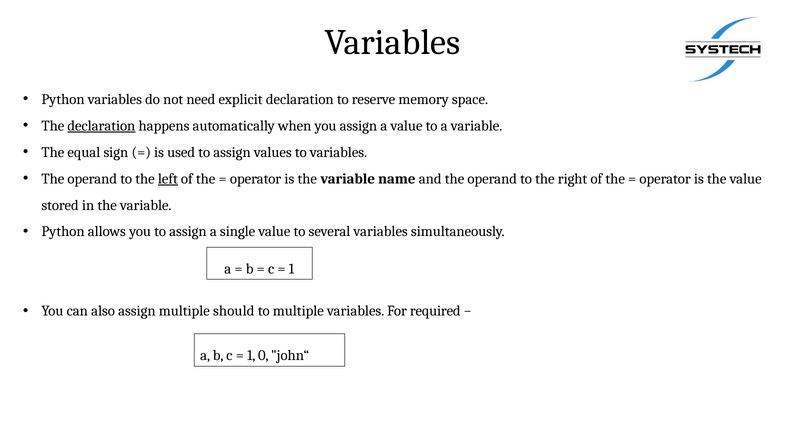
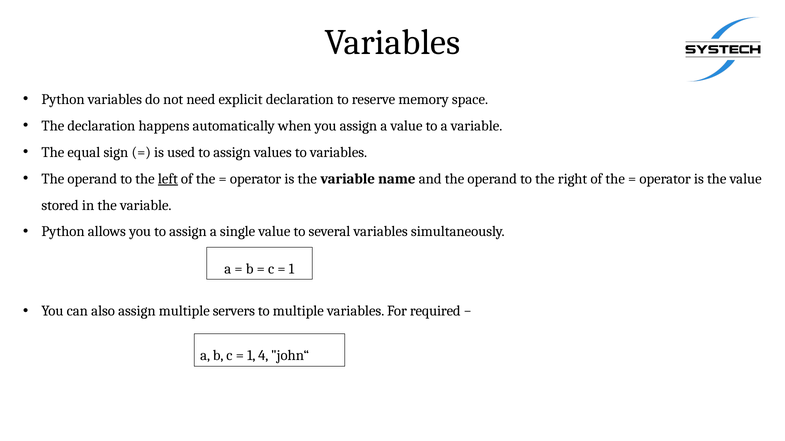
declaration underline: present -> none (101, 126)
should: should -> servers (234, 311)
0: 0 -> 4 (263, 356)
